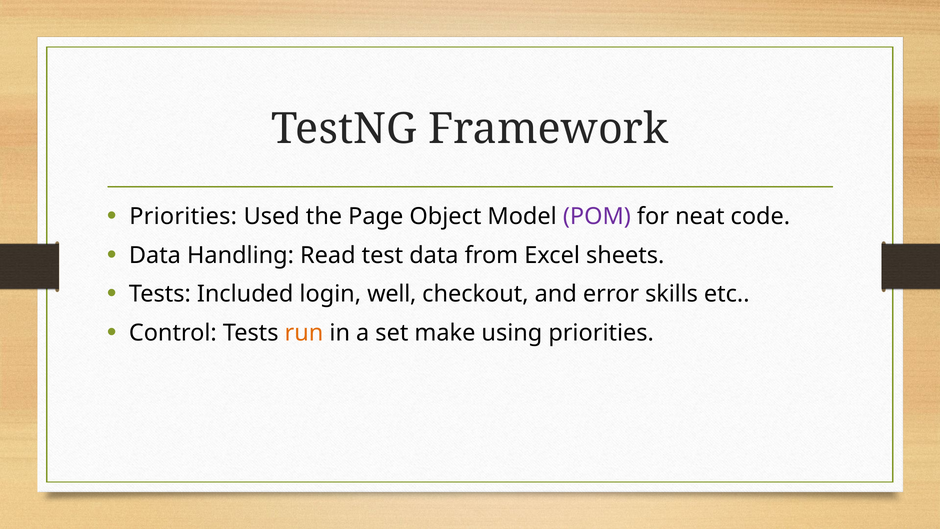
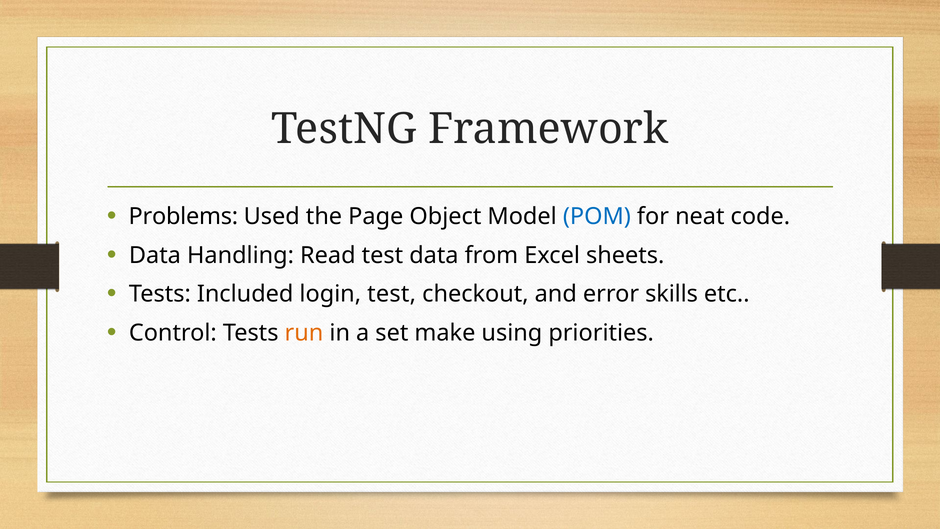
Priorities: Priorities -> Problems (183, 216)
POM colour: purple -> blue (597, 216)
login well: well -> test (392, 294)
